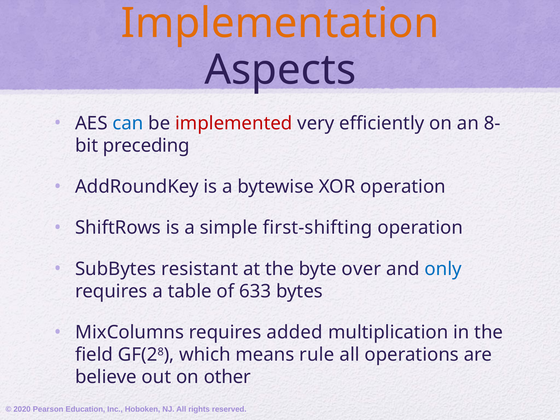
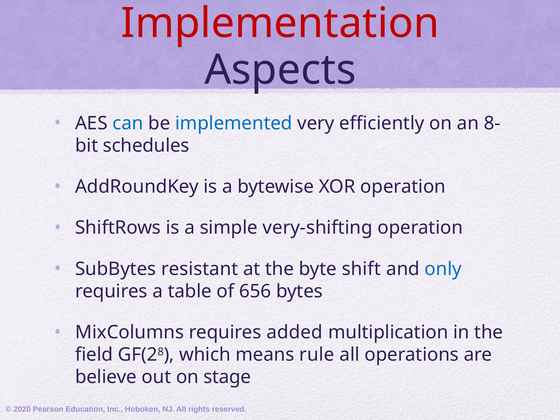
Implementation colour: orange -> red (280, 23)
implemented colour: red -> blue (234, 123)
preceding: preceding -> schedules (146, 146)
first-shifting: first-shifting -> very-shifting (318, 228)
over: over -> shift (361, 269)
633: 633 -> 656 (255, 291)
other: other -> stage (227, 377)
